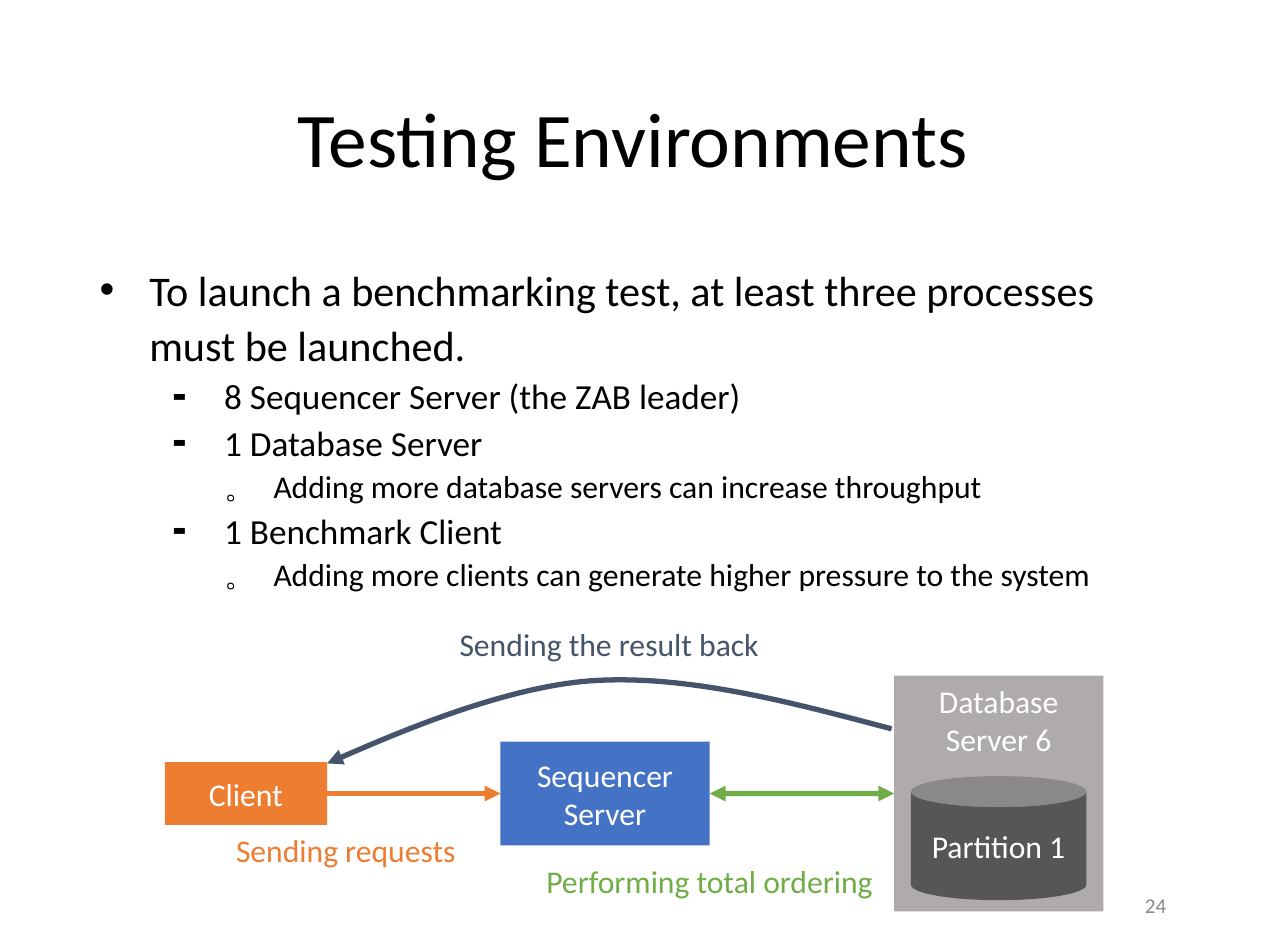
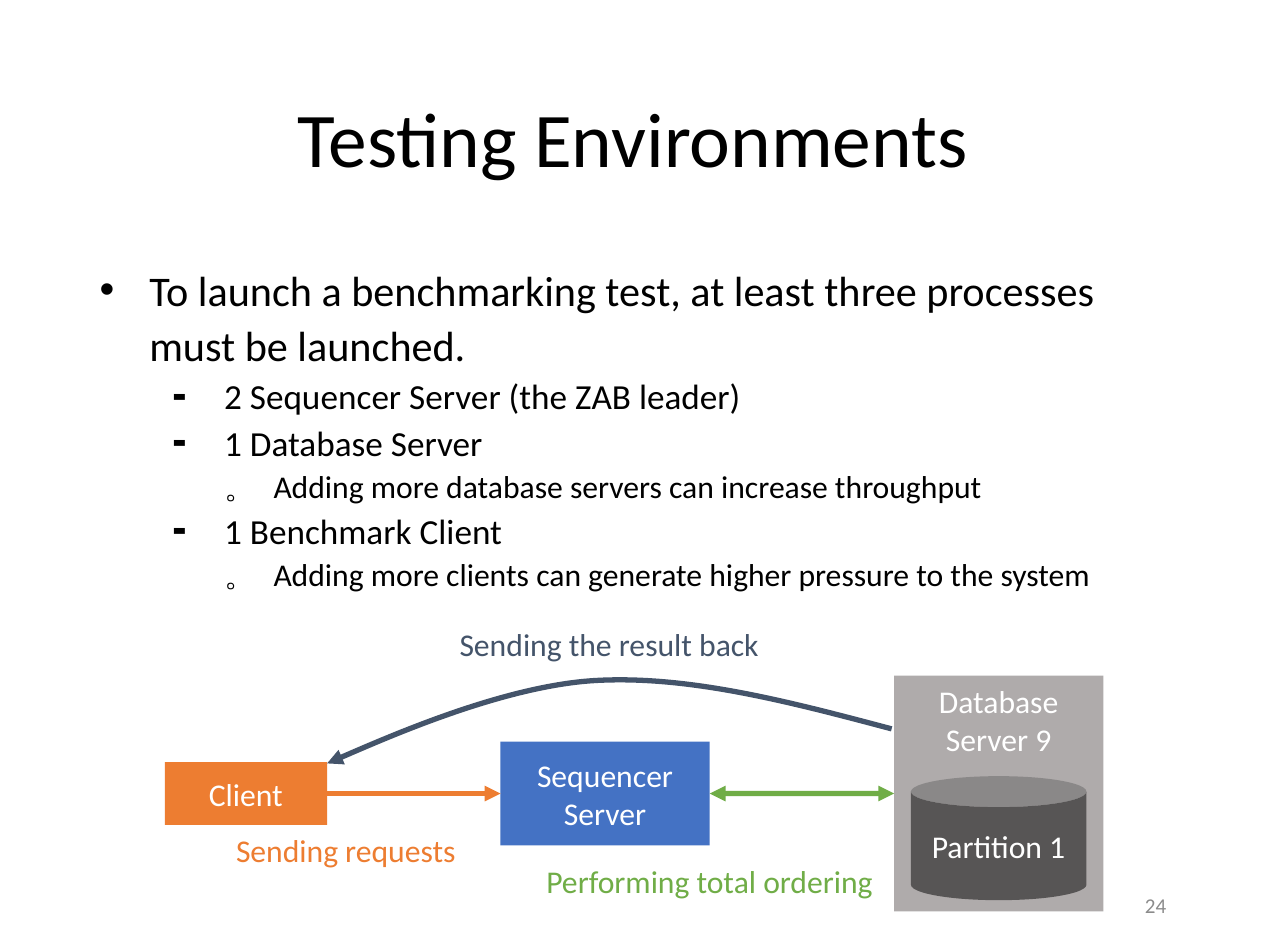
8: 8 -> 2 (233, 398)
6: 6 -> 9 (1043, 741)
